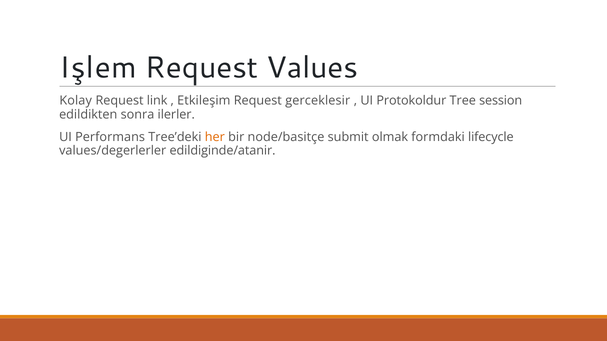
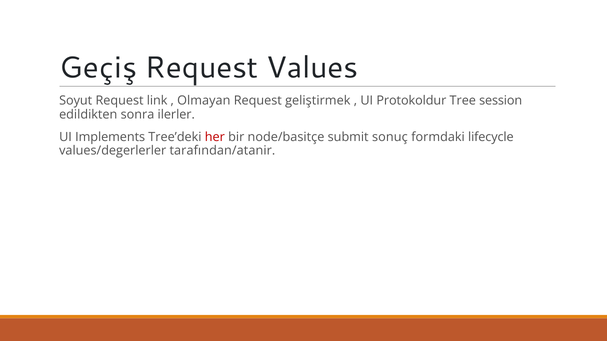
Işlem: Işlem -> Geçiş (98, 68)
Kolay: Kolay -> Soyut (76, 101)
Etkileşim: Etkileşim -> Olmayan (204, 101)
gerceklesir: gerceklesir -> geliştirmek (318, 101)
Performans: Performans -> Implements (110, 137)
her colour: orange -> red (215, 137)
olmak: olmak -> sonuç (390, 137)
edildiginde/atanir: edildiginde/atanir -> tarafından/atanir (222, 151)
